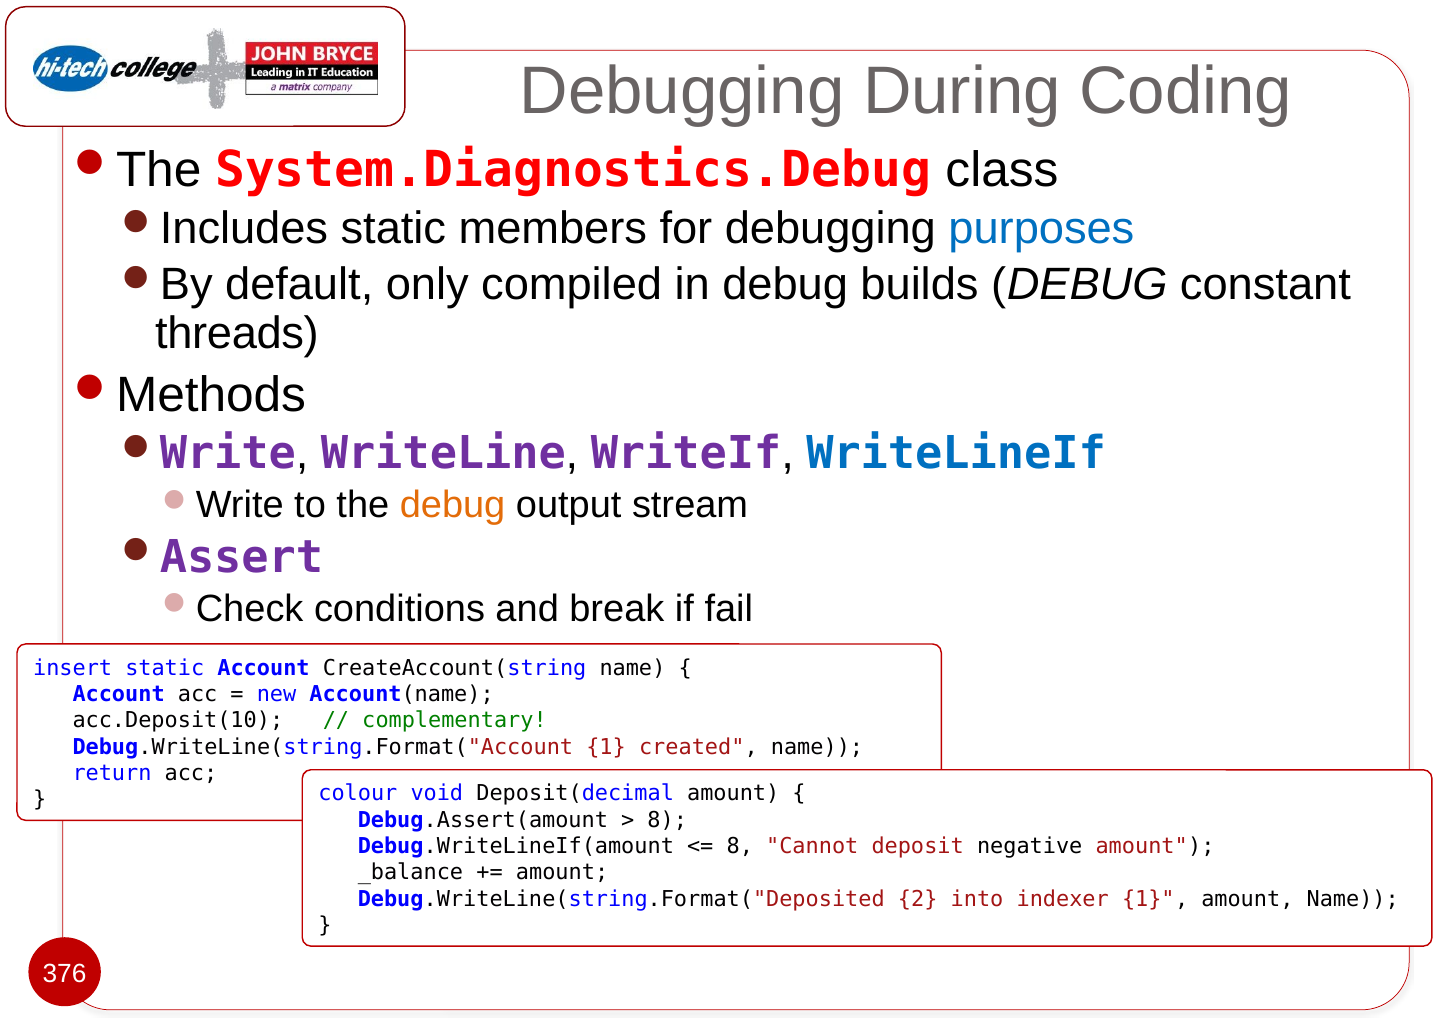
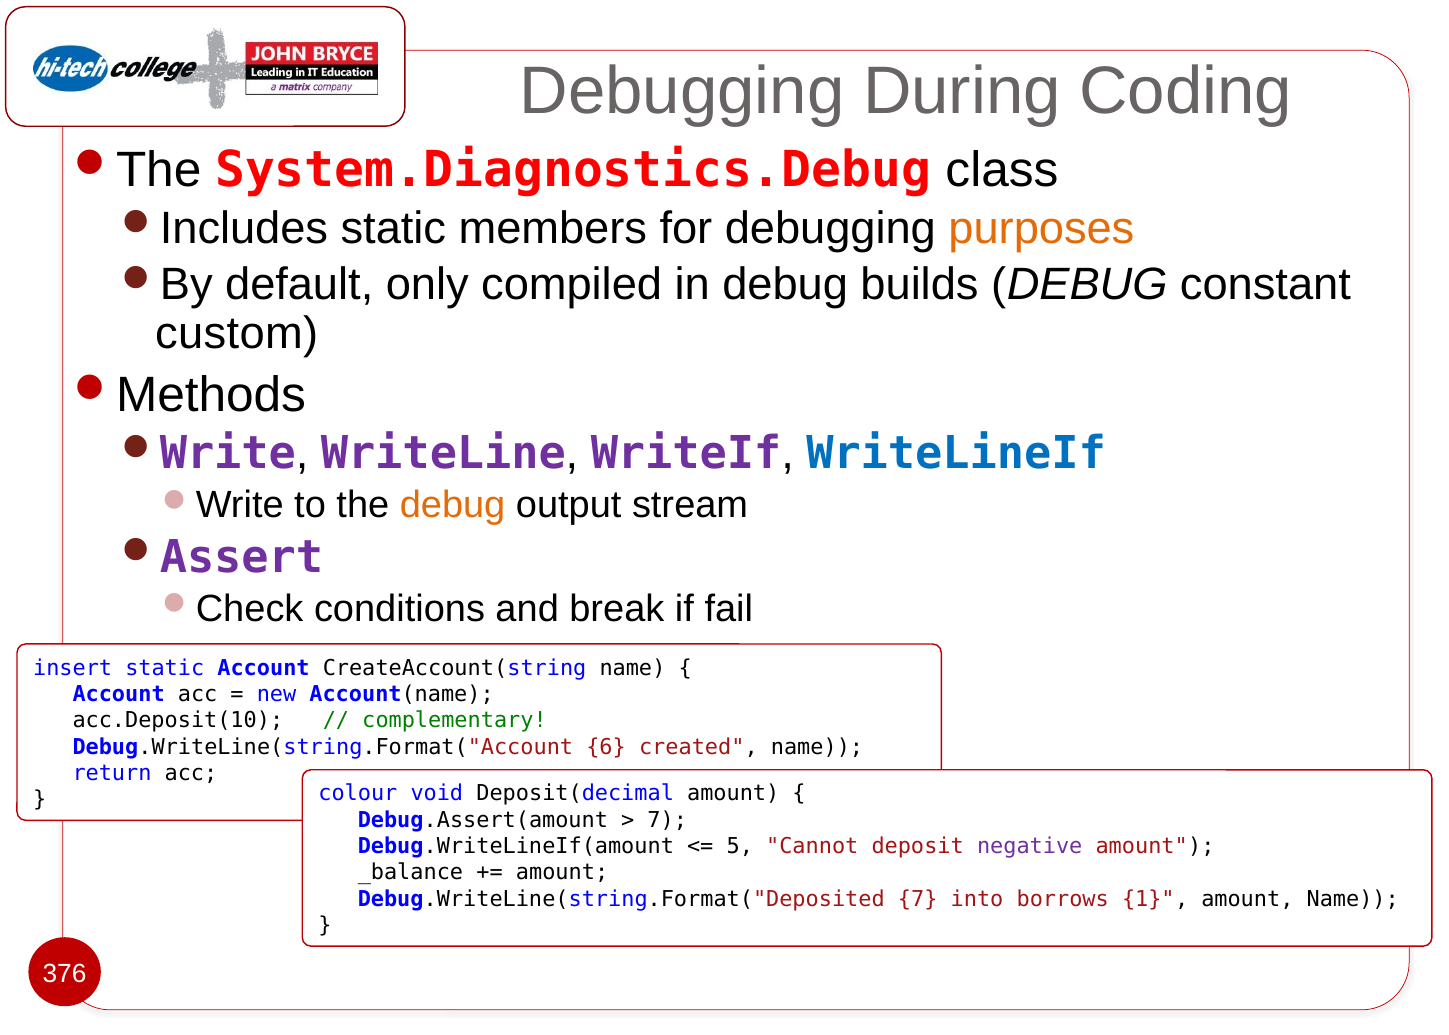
purposes colour: blue -> orange (1041, 229)
threads: threads -> custom (237, 333)
Debug.WriteLine(string.Format("Account 1: 1 -> 6 (606, 747)
8: 8 -> 7 (667, 820)
8: 8 -> 5 (740, 846)
negative colour: black -> purple (1030, 846)
Debug.WriteLine(string.Format("Deposited 2: 2 -> 7 (918, 899)
indexer: indexer -> borrows (1063, 899)
